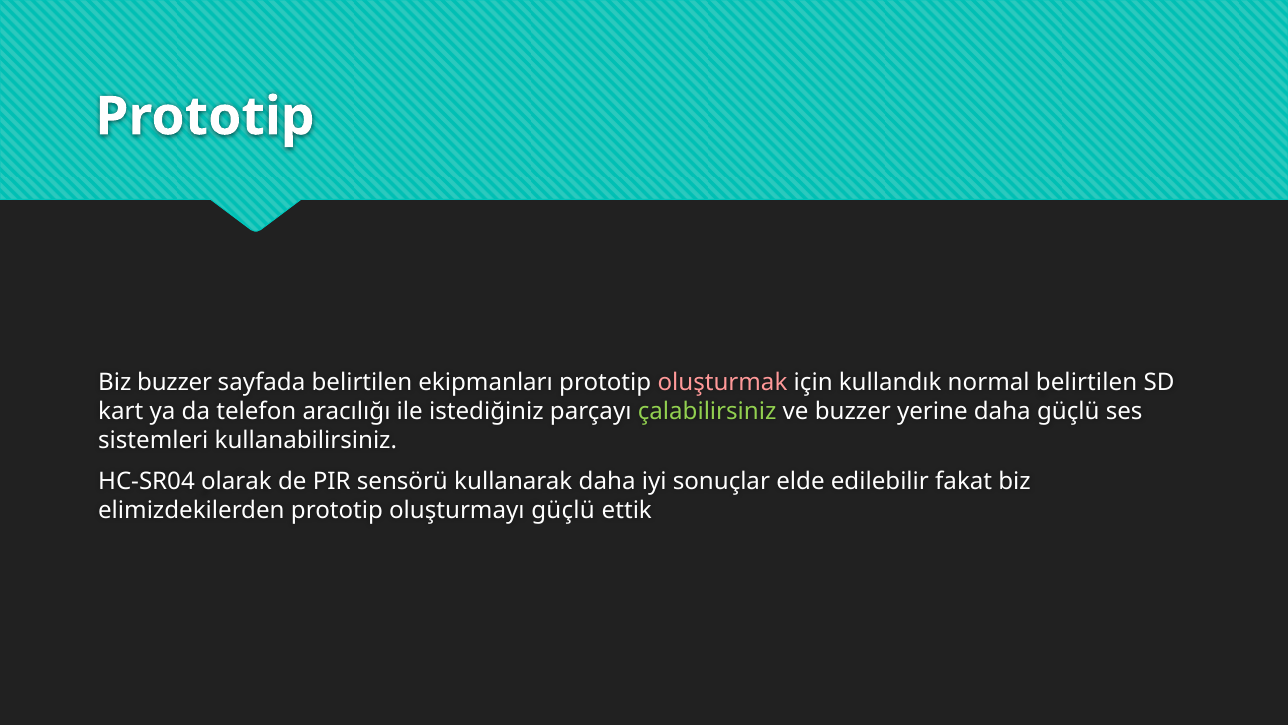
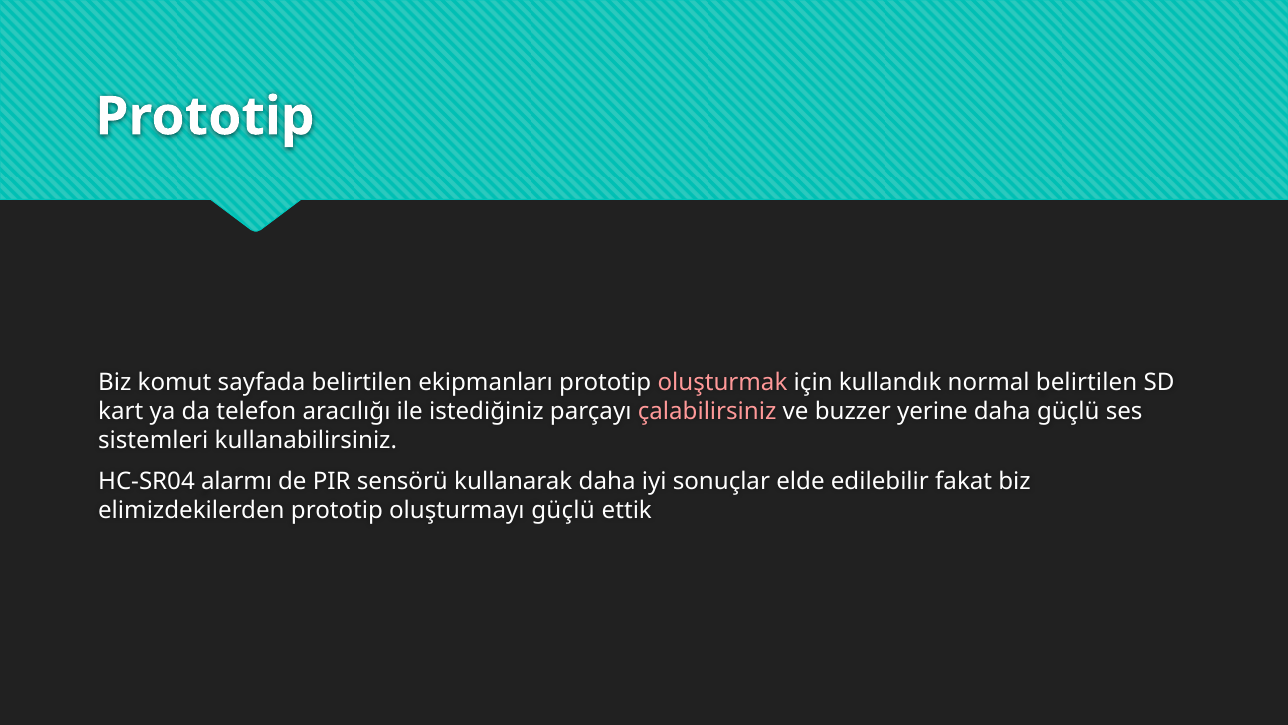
Biz buzzer: buzzer -> komut (174, 382)
çalabilirsiniz colour: light green -> pink (707, 411)
olarak: olarak -> alarmı (237, 482)
